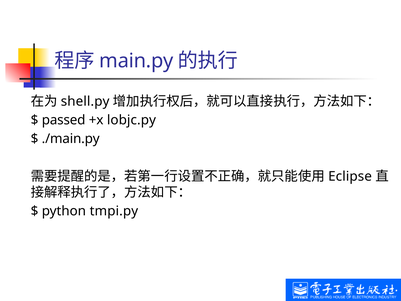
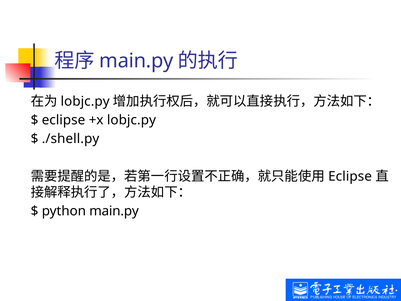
shell.py: shell.py -> lobjc.py (85, 101)
passed: passed -> eclipse (63, 120)
./main.py: ./main.py -> ./shell.py (71, 139)
python tmpi.py: tmpi.py -> main.py (114, 211)
